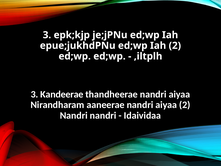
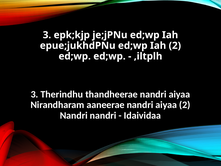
Kandeerae: Kandeerae -> Therindhu (62, 94)
